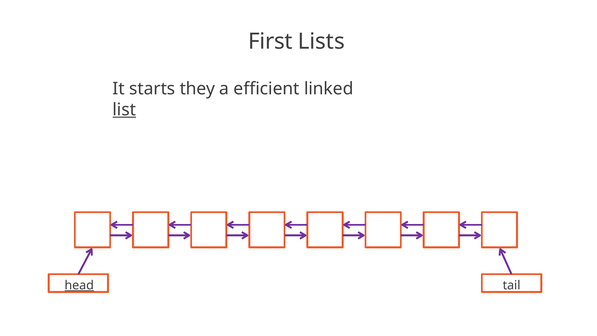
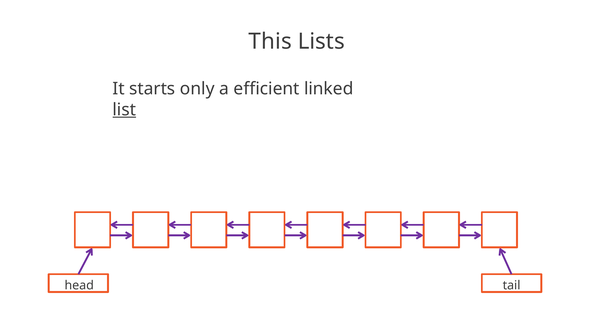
First: First -> This (270, 41)
they: they -> only (197, 89)
head underline: present -> none (79, 285)
